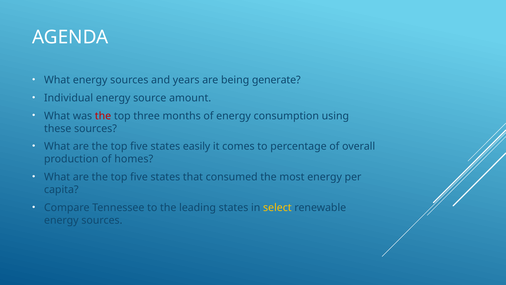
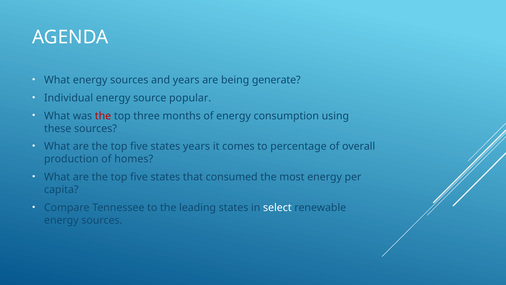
amount: amount -> popular (190, 98)
states easily: easily -> years (197, 146)
select colour: yellow -> white (277, 207)
